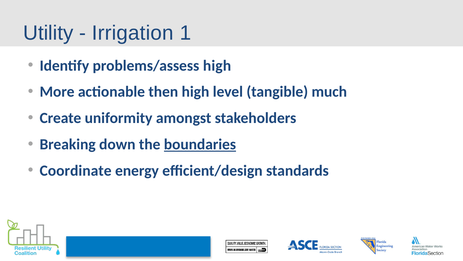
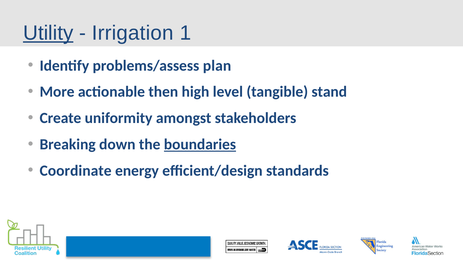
Utility underline: none -> present (48, 33)
problems/assess high: high -> plan (217, 65)
much: much -> stand (329, 92)
